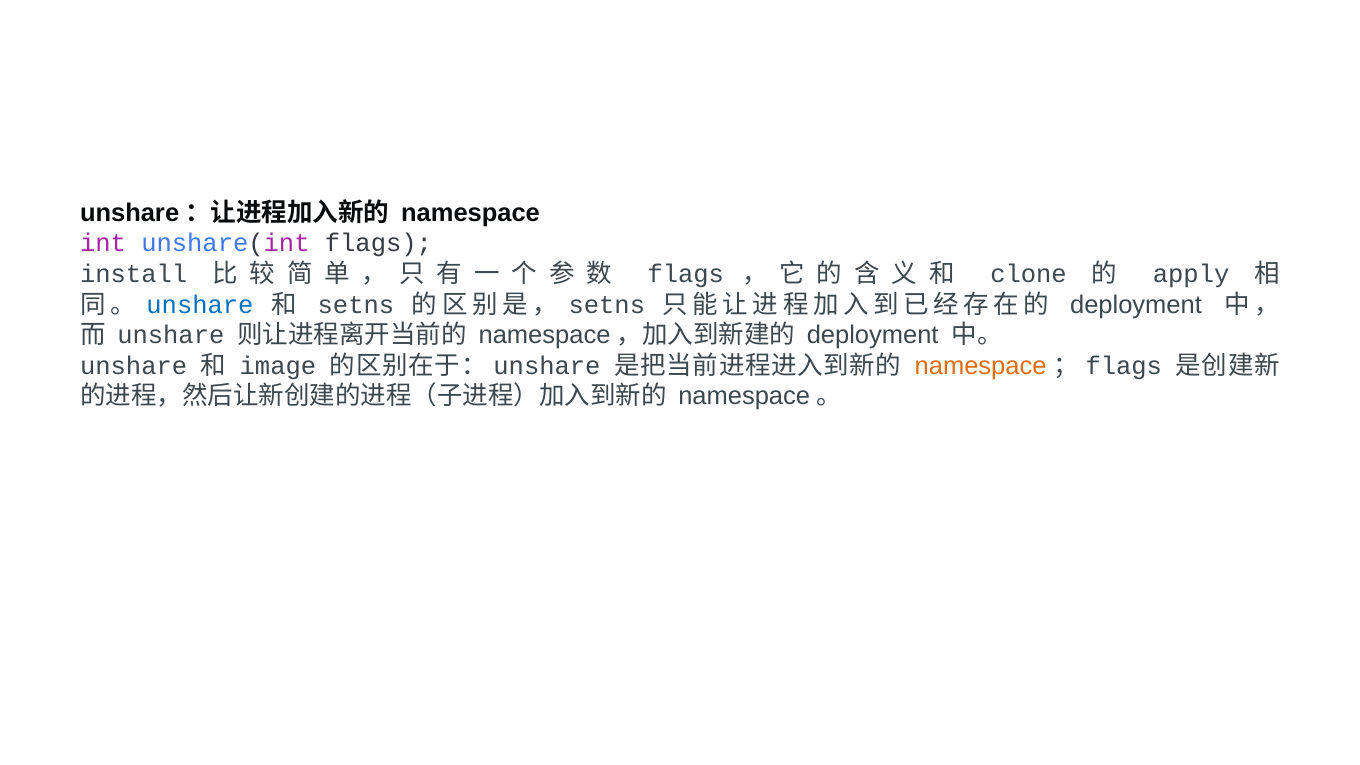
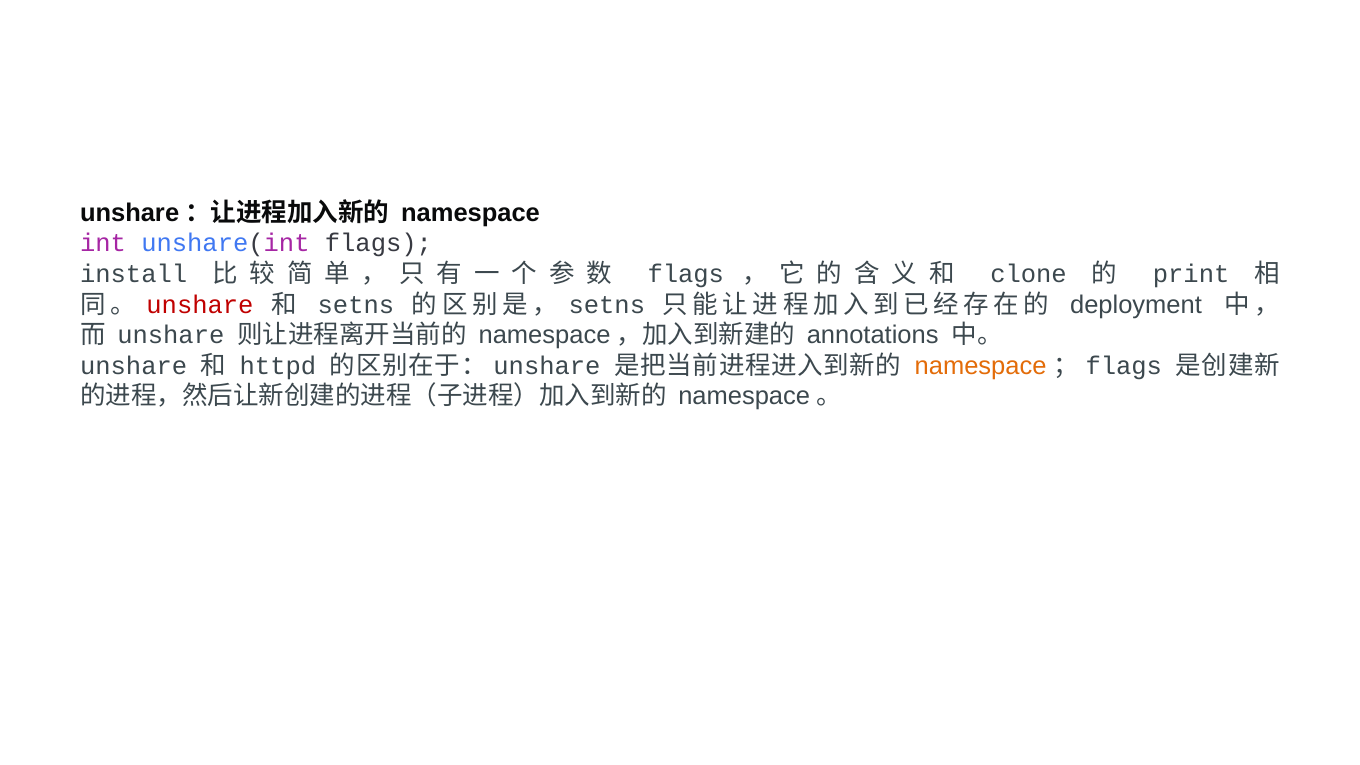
apply: apply -> print (1191, 274)
unshare colour: blue -> red (200, 305)
deployment: deployment -> annotations (873, 335)
image: image -> httpd (278, 366)
